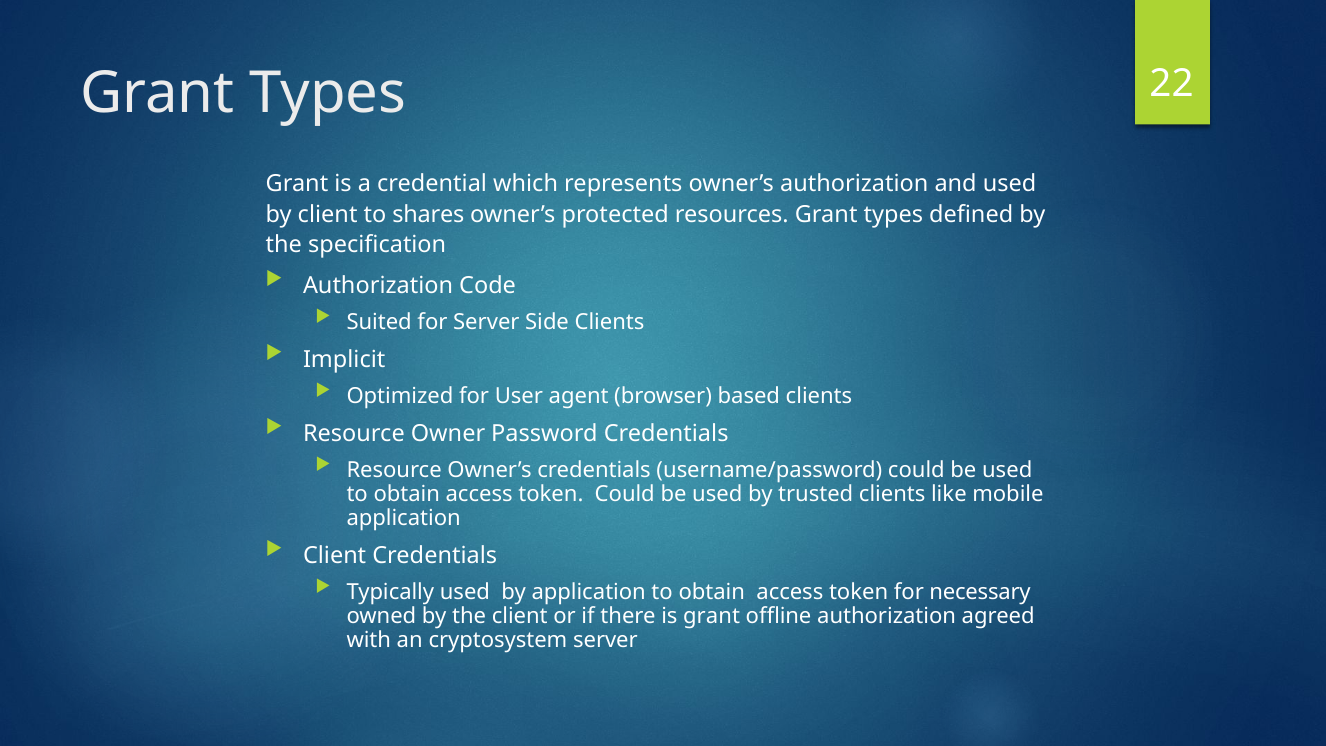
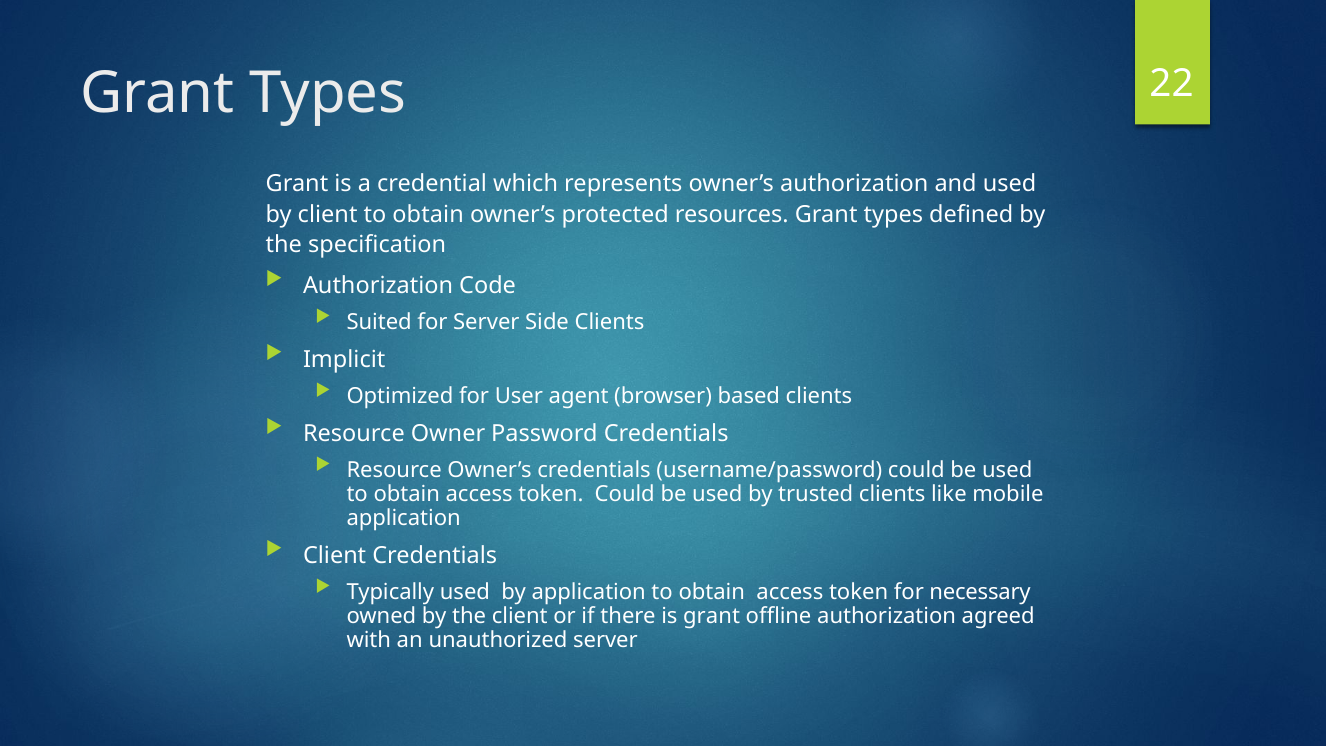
client to shares: shares -> obtain (428, 214)
cryptosystem: cryptosystem -> unauthorized (498, 640)
